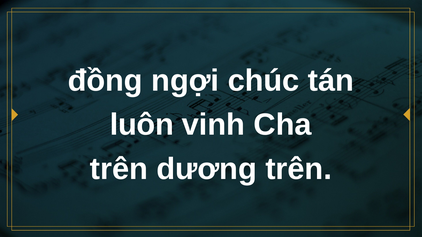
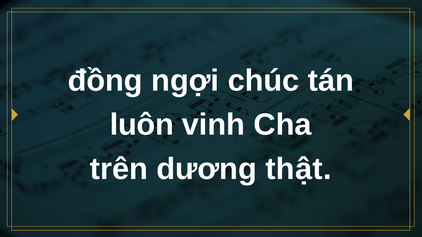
dương trên: trên -> thật (298, 169)
